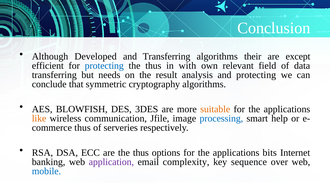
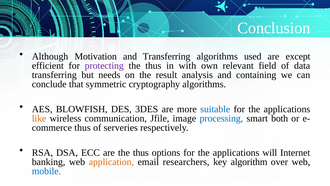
Developed: Developed -> Motivation (96, 56)
their: their -> used (253, 56)
protecting colour: blue -> purple (104, 66)
and protecting: protecting -> containing (256, 75)
suitable colour: orange -> blue (215, 109)
help: help -> both (280, 118)
bits: bits -> will (270, 152)
application colour: purple -> orange (111, 162)
complexity: complexity -> researchers (186, 162)
sequence: sequence -> algorithm (249, 162)
